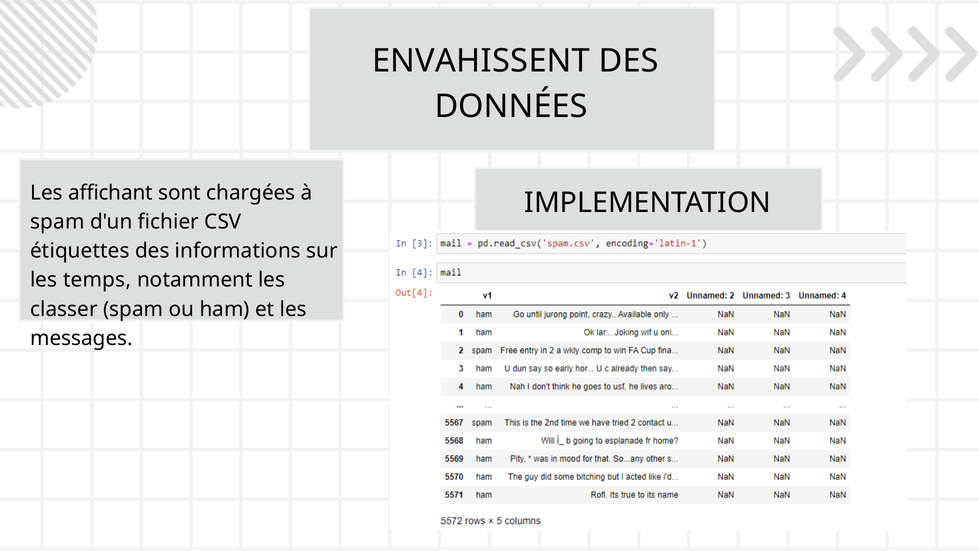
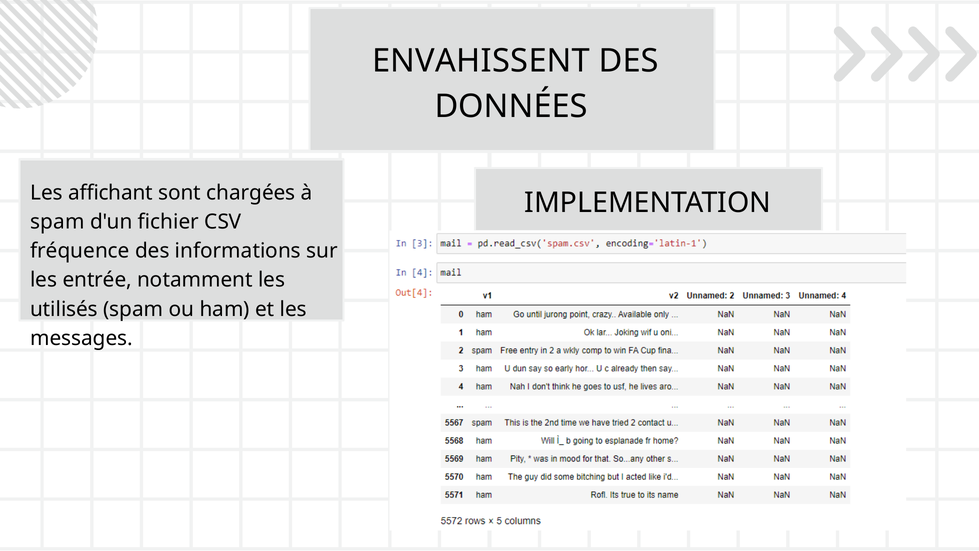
étiquettes: étiquettes -> fréquence (80, 251)
temps: temps -> entrée (97, 280)
classer: classer -> utilisés (64, 309)
